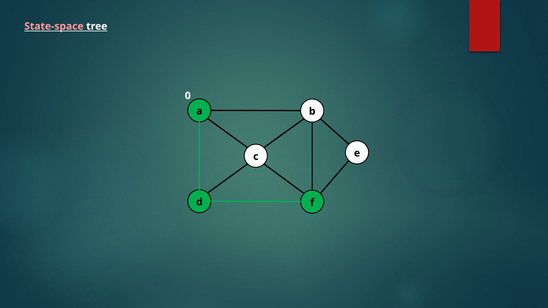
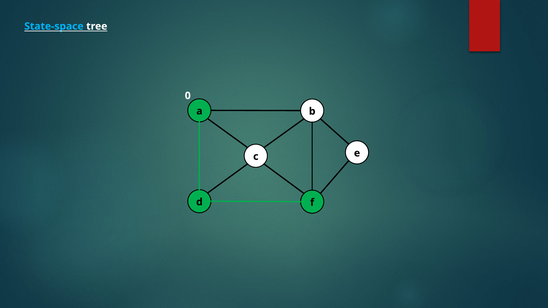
State-space colour: pink -> light blue (54, 26)
